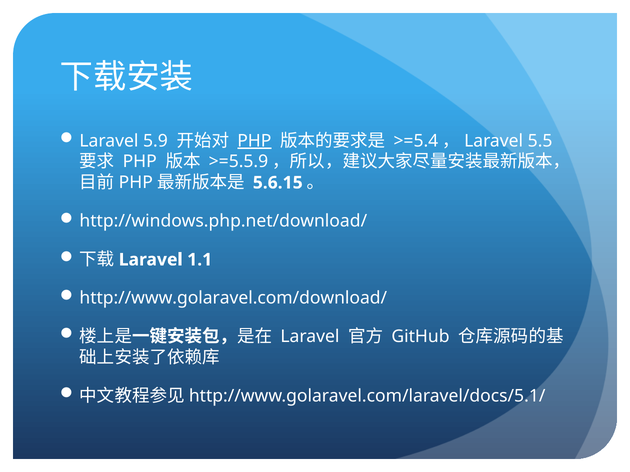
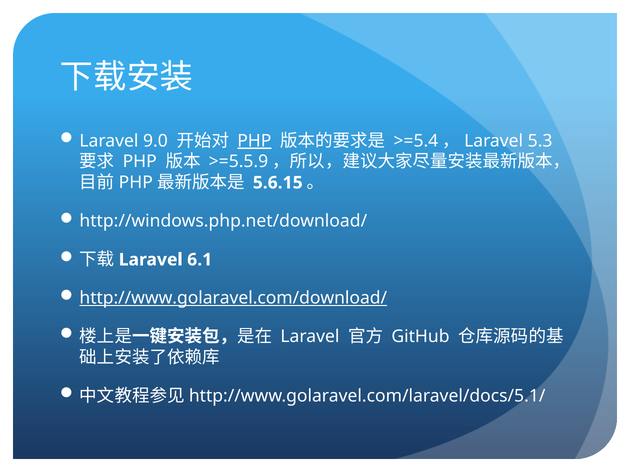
5.9: 5.9 -> 9.0 (155, 141)
5.5: 5.5 -> 5.3 (540, 141)
1.1: 1.1 -> 6.1 (200, 260)
http://www.golaravel.com/download/ underline: none -> present (233, 298)
